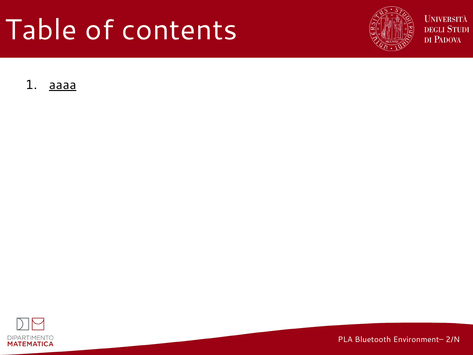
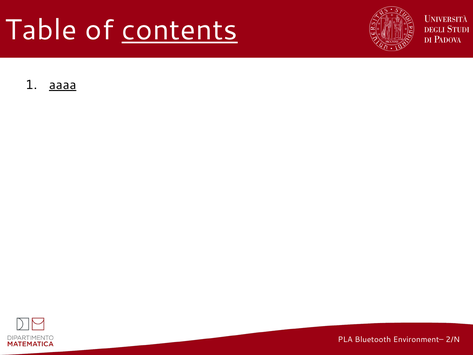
contents underline: none -> present (180, 30)
